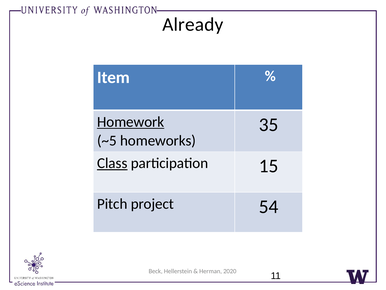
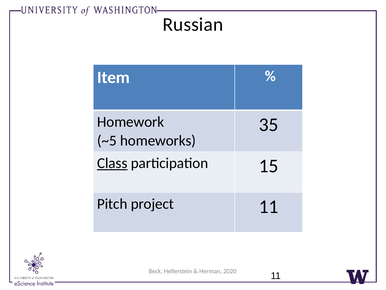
Already: Already -> Russian (193, 25)
Homework underline: present -> none (131, 122)
project 54: 54 -> 11 (269, 206)
